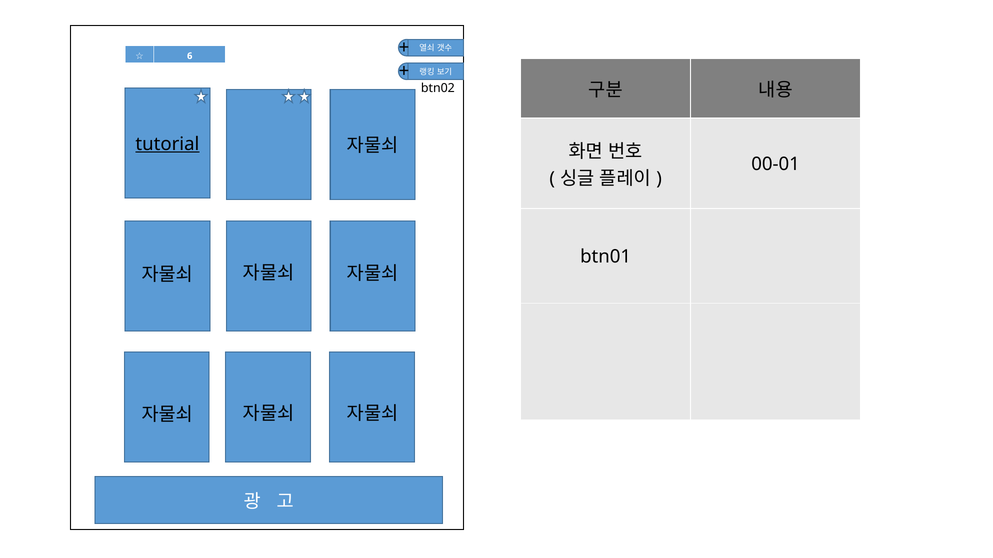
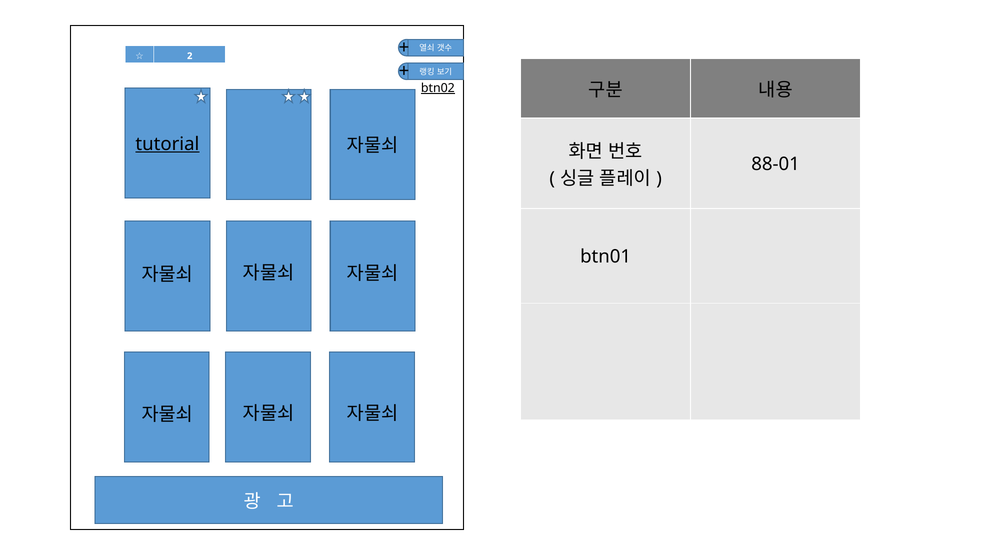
6: 6 -> 2 (190, 56)
btn02 underline: none -> present (438, 88)
00-01: 00-01 -> 88-01 (776, 164)
